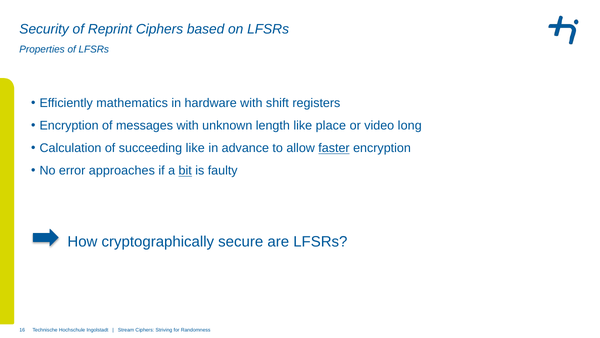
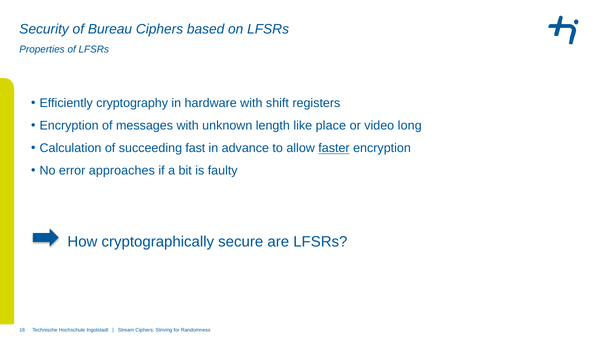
Reprint: Reprint -> Bureau (110, 29)
mathematics: mathematics -> cryptography (132, 103)
succeeding like: like -> fast (195, 148)
bit underline: present -> none (185, 171)
